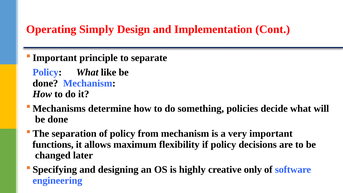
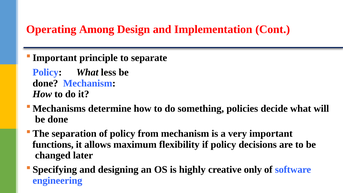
Simply: Simply -> Among (97, 29)
like: like -> less (109, 72)
